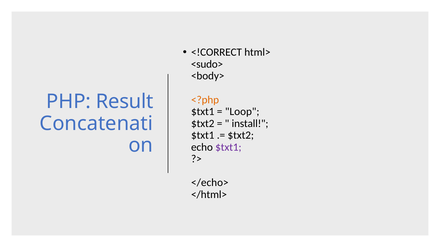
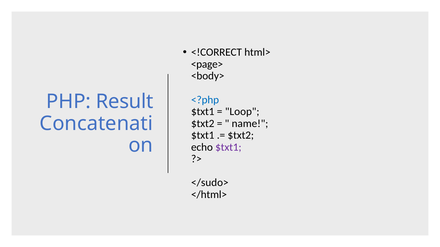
<sudo>: <sudo> -> <page> (207, 64)
<?php colour: orange -> blue (205, 100)
install: install -> name (250, 124)
</echo>: </echo> -> </sudo> (210, 183)
